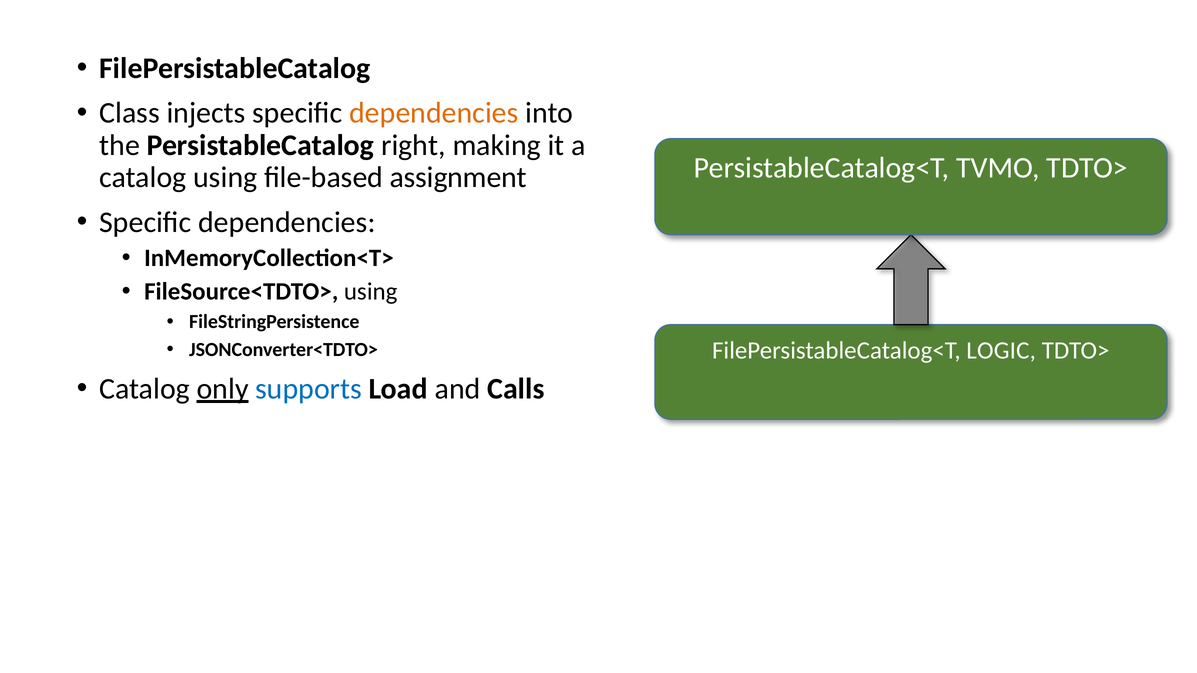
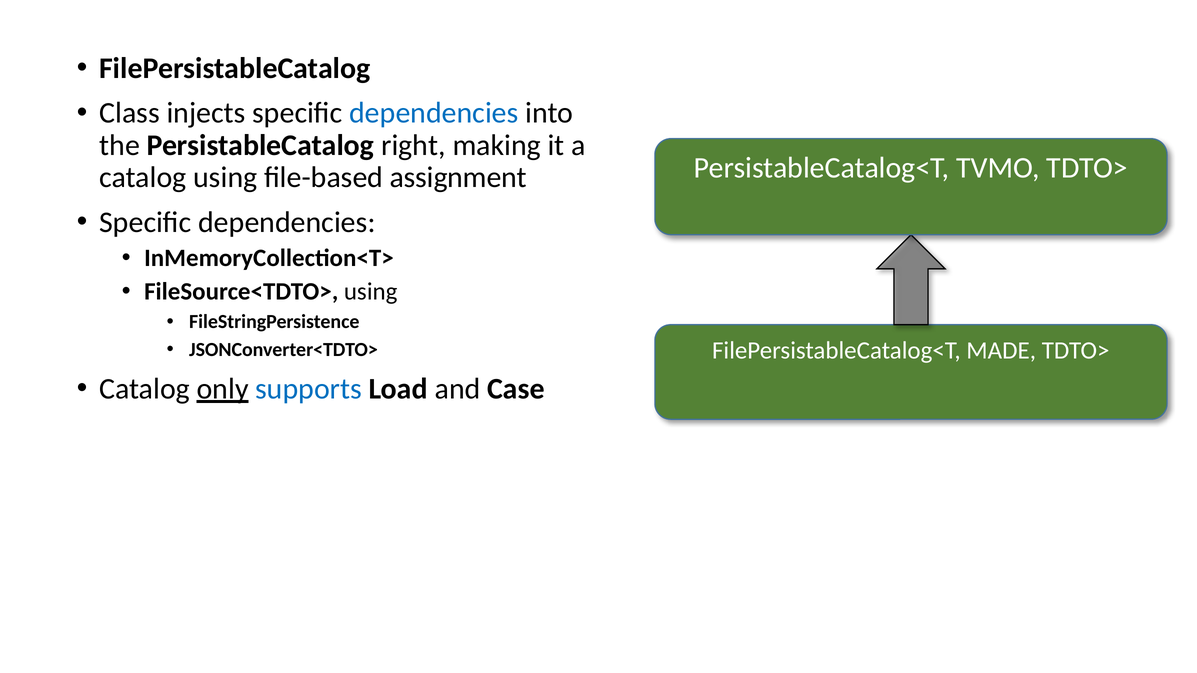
dependencies colour: orange -> blue (434, 113)
LOGIC: LOGIC -> MADE (1001, 351)
Calls: Calls -> Case (516, 389)
